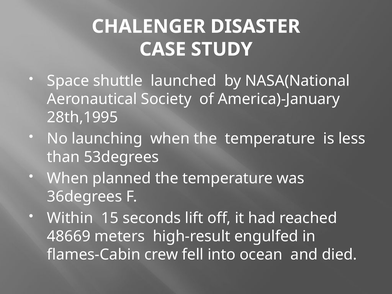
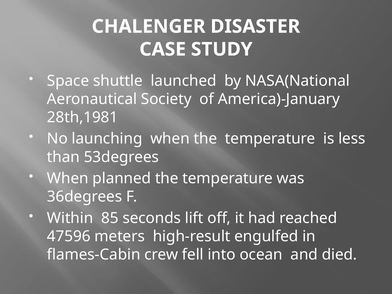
28th,1995: 28th,1995 -> 28th,1981 (83, 117)
15: 15 -> 85 (110, 218)
48669: 48669 -> 47596 (69, 236)
